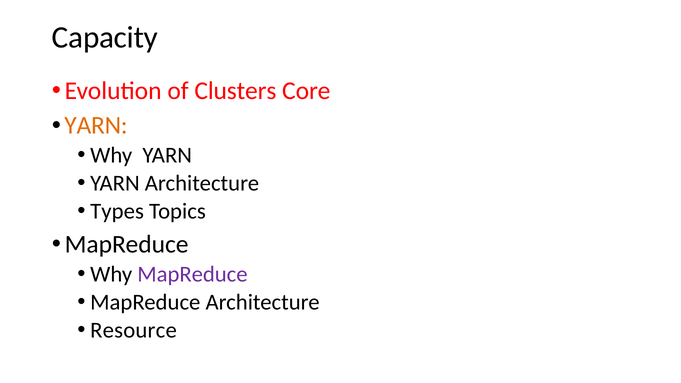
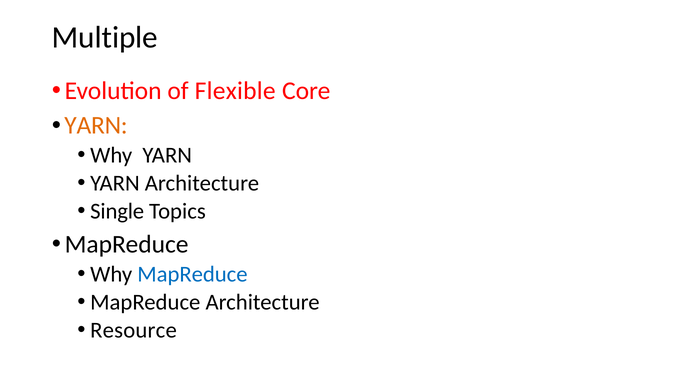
Capacity: Capacity -> Multiple (105, 37)
Clusters: Clusters -> Flexible (235, 91)
Types: Types -> Single (117, 211)
MapReduce colour: purple -> blue (192, 274)
